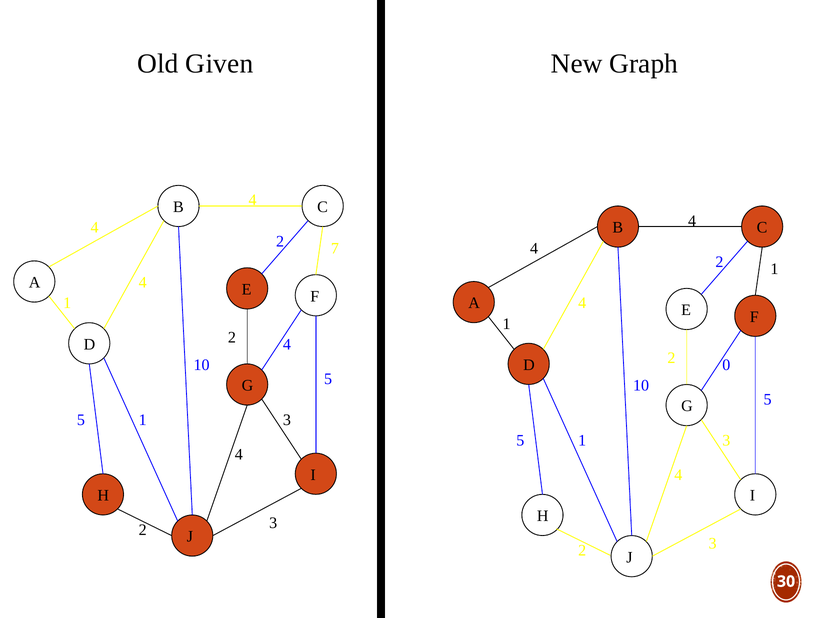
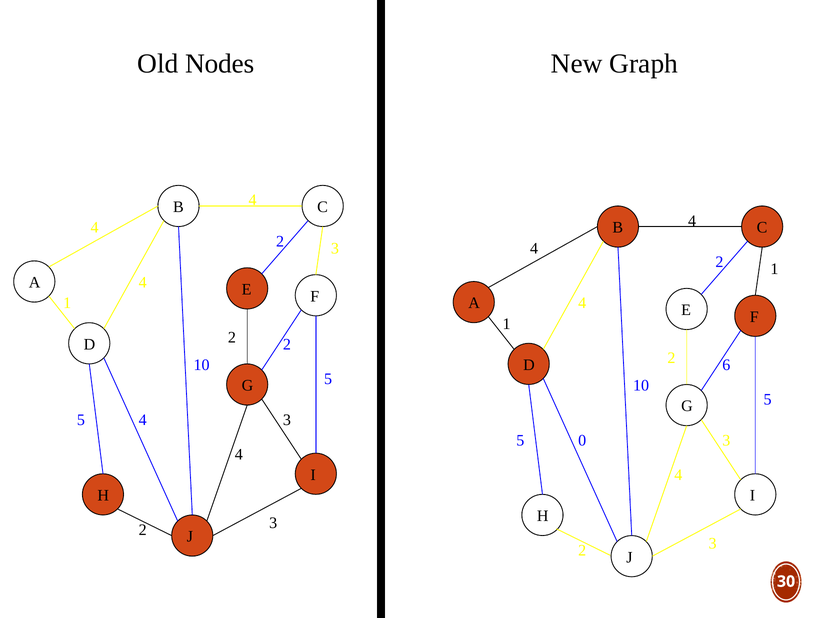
Given: Given -> Nodes (220, 64)
2 7: 7 -> 3 (335, 248)
4: 4 -> 2 (287, 344)
0: 0 -> 6 (726, 365)
1: 1 -> 4 (143, 420)
1: 1 -> 0 (582, 441)
